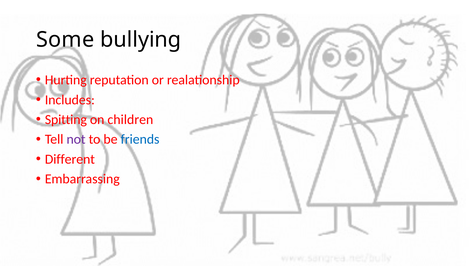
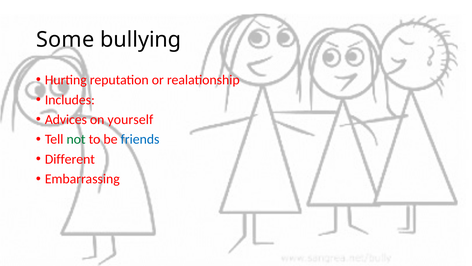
Spitting: Spitting -> Advices (66, 119)
children: children -> yourself (130, 119)
not colour: purple -> green (76, 139)
